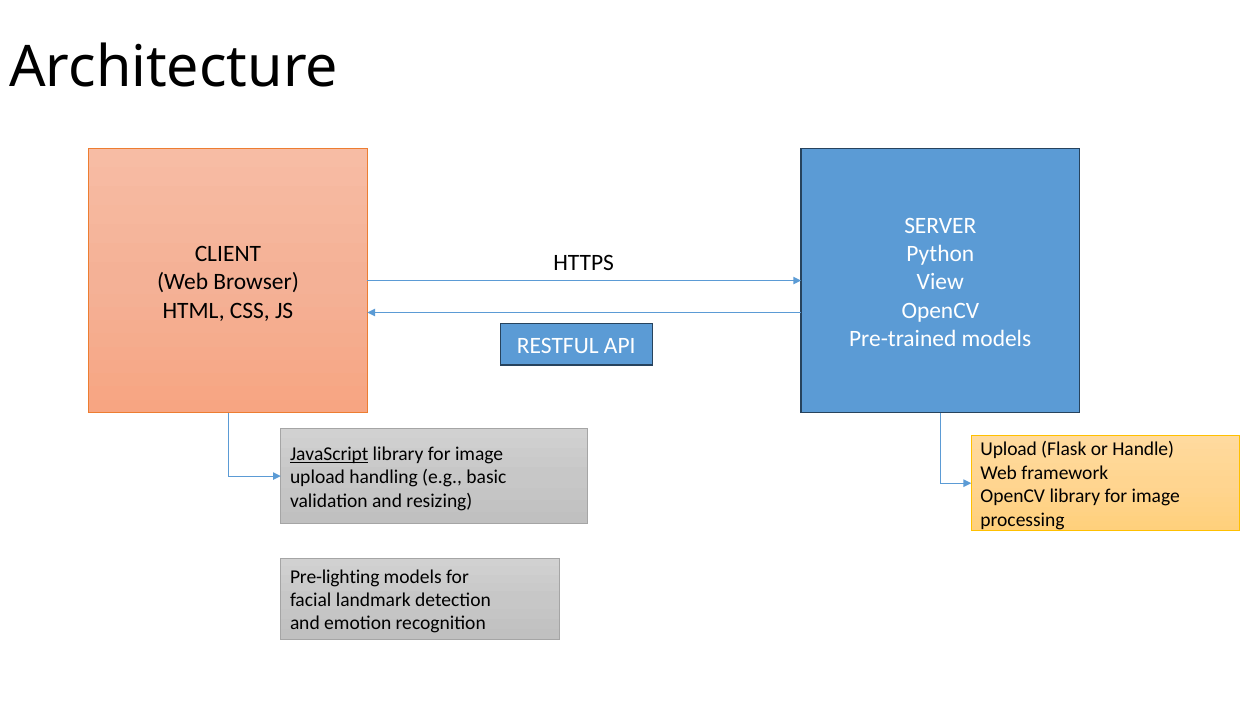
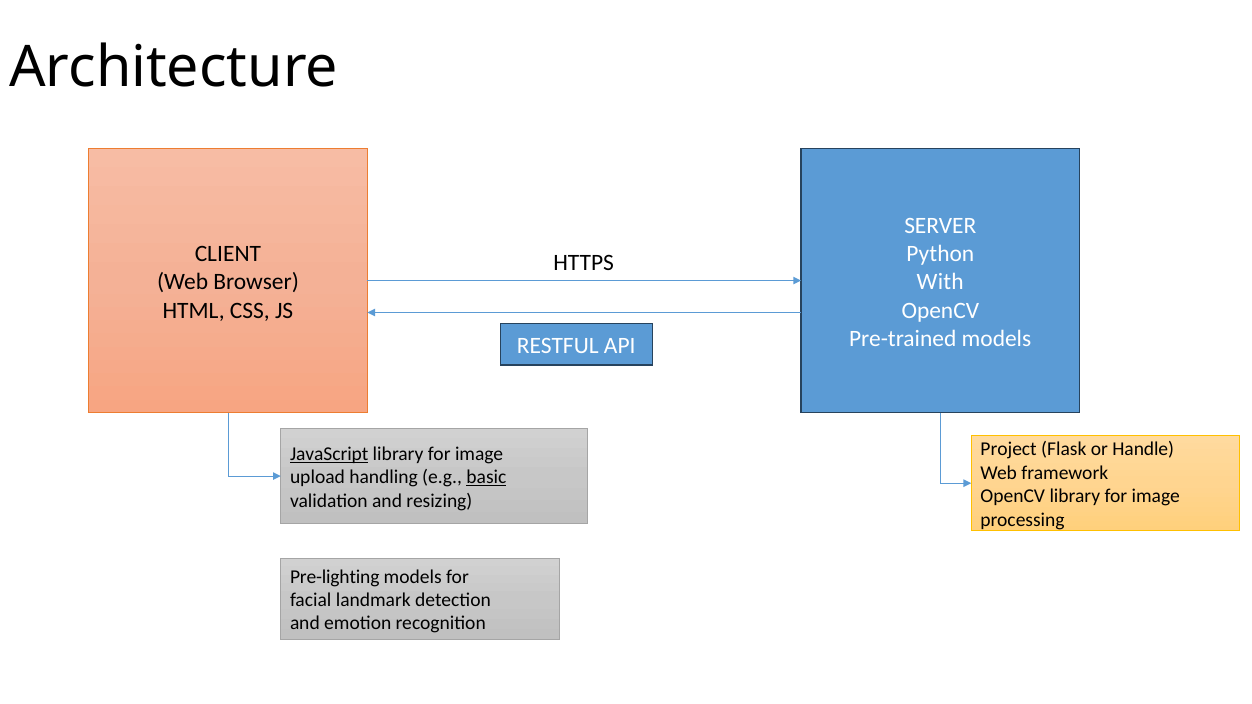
View: View -> With (940, 282)
Upload: Upload -> Project (1009, 450)
basic underline: none -> present (486, 478)
